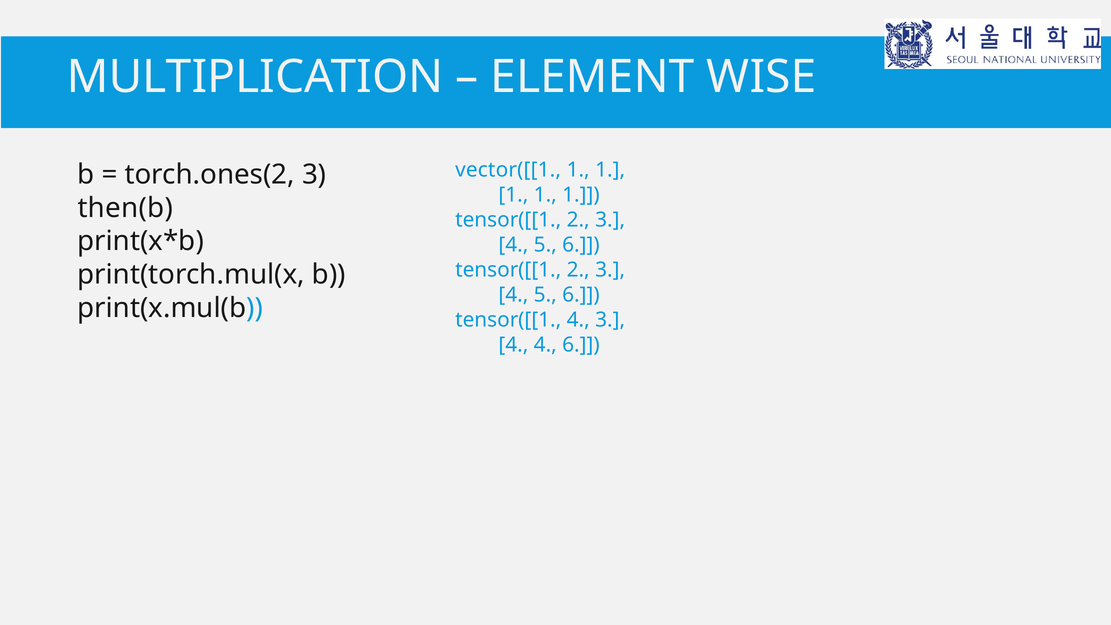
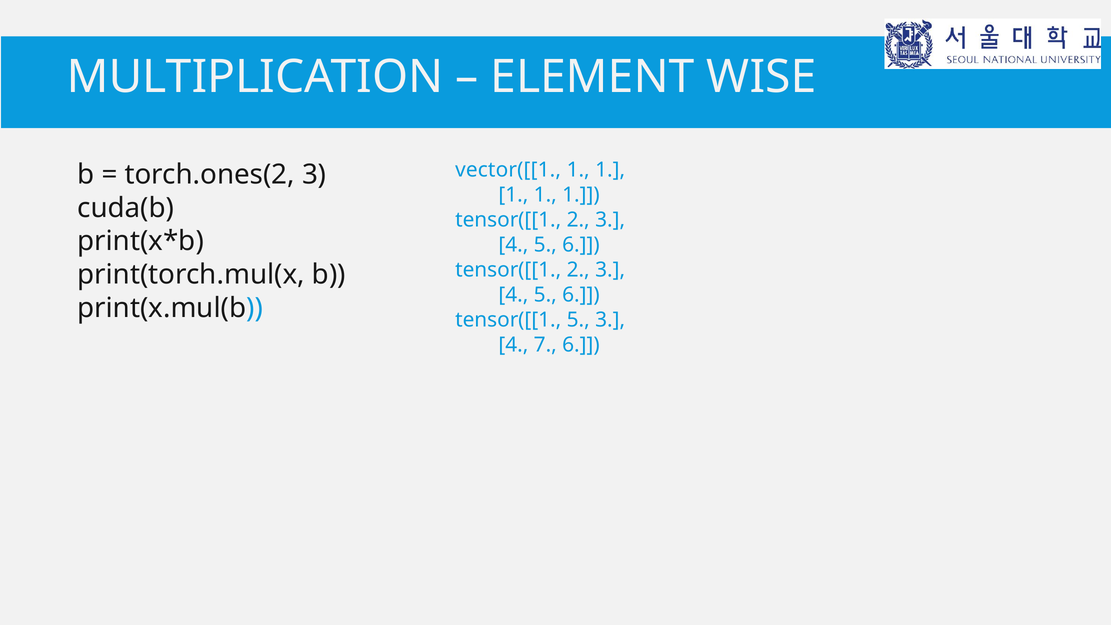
then(b: then(b -> cuda(b (126, 208)
tensor([[1 4: 4 -> 5 (578, 320)
4 4: 4 -> 7 (545, 345)
